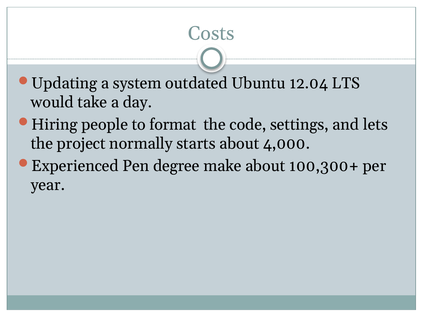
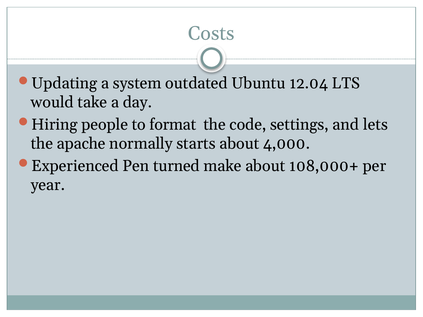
project: project -> apache (81, 144)
degree: degree -> turned (176, 166)
100,300+: 100,300+ -> 108,000+ (324, 166)
